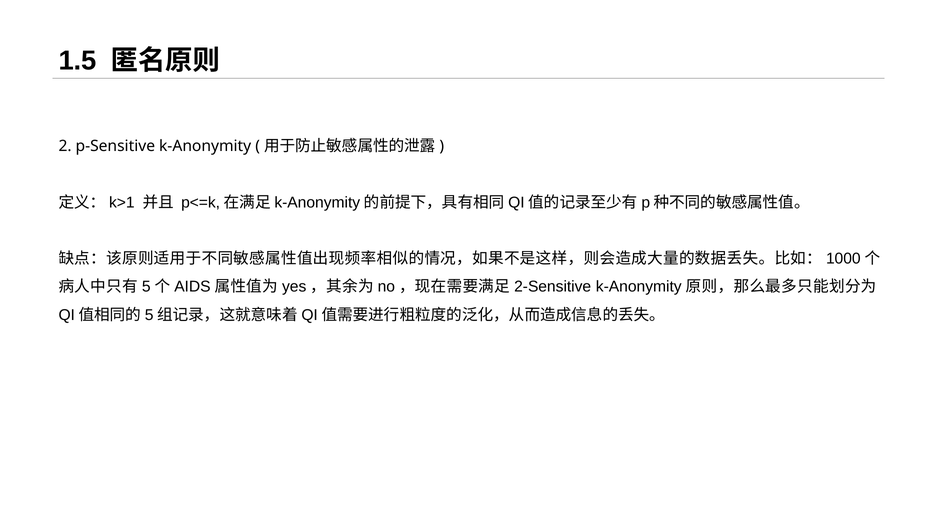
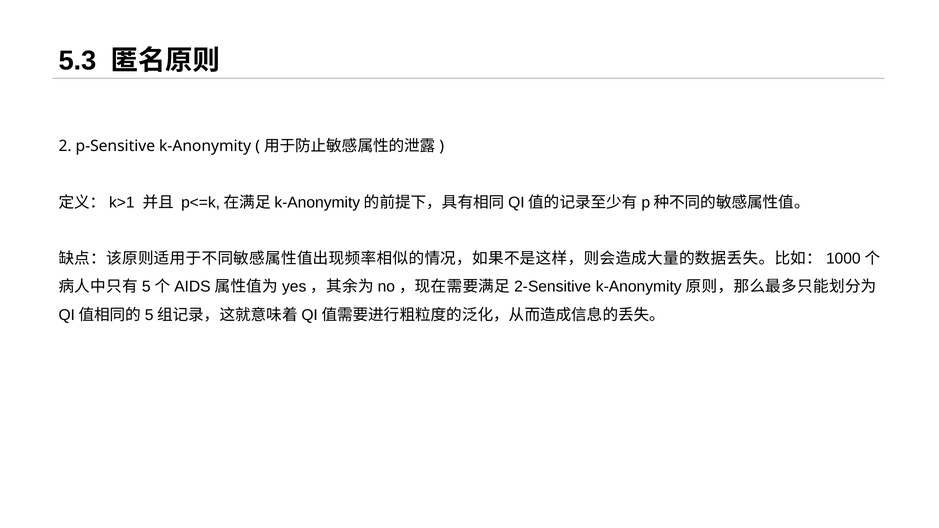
1.5: 1.5 -> 5.3 (78, 61)
